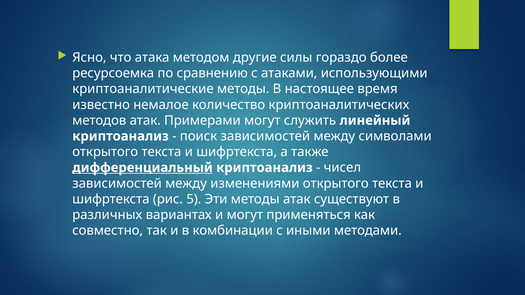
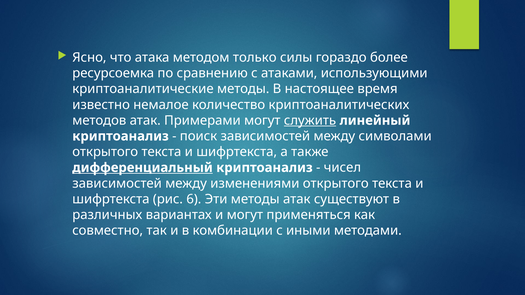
другие: другие -> только (255, 58)
служить underline: none -> present (310, 121)
5: 5 -> 6 (194, 199)
